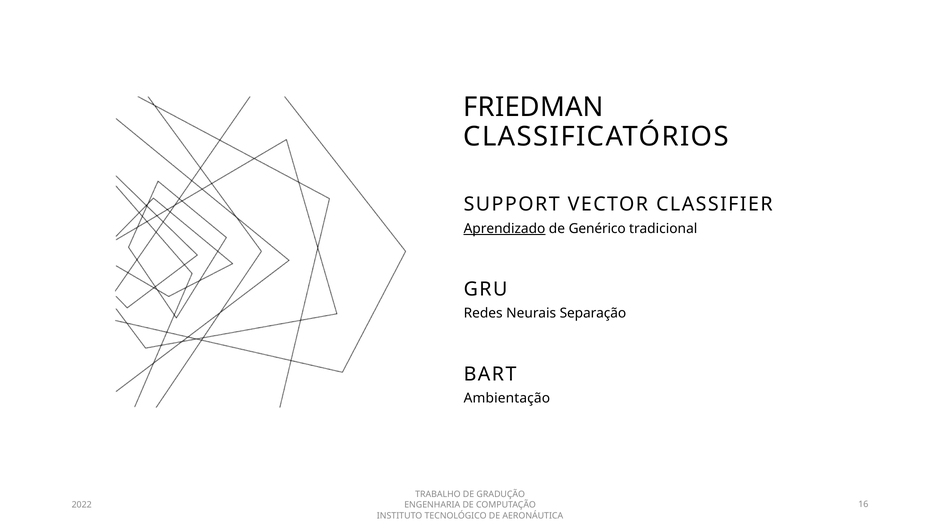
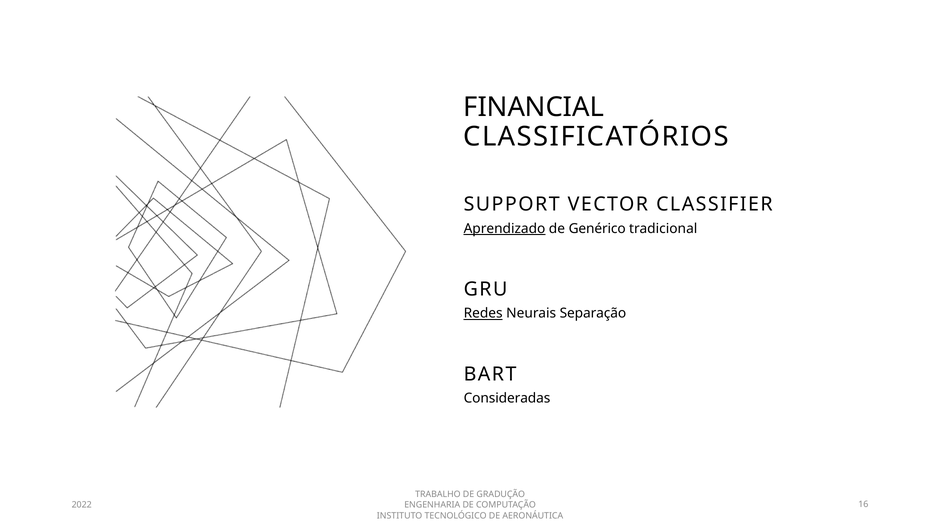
FRIEDMAN: FRIEDMAN -> FINANCIAL (534, 107)
Redes underline: none -> present (483, 313)
Ambientação: Ambientação -> Consideradas (507, 398)
